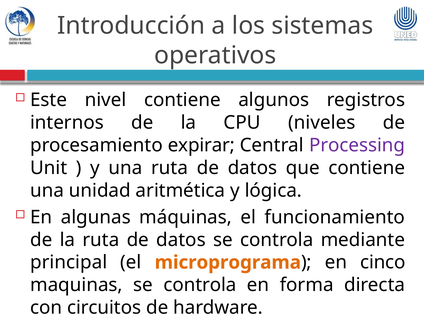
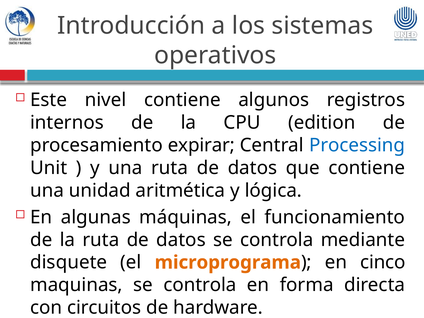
niveles: niveles -> edition (322, 123)
Processing colour: purple -> blue (357, 145)
principal: principal -> disquete (69, 262)
